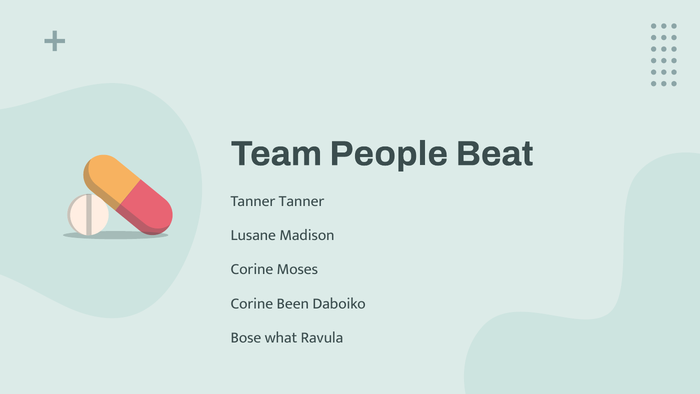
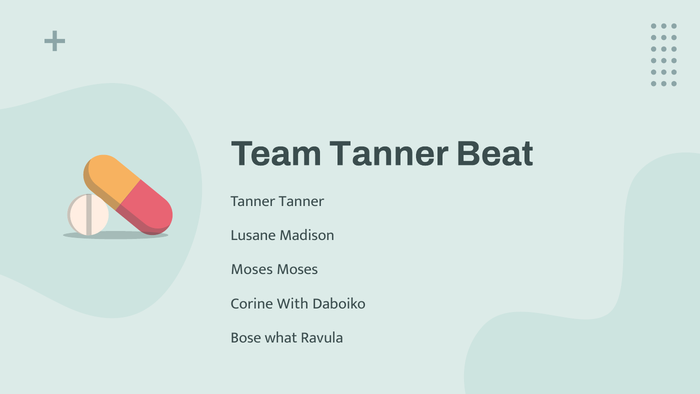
Team People: People -> Tanner (389, 154)
Corine: Corine -> Moses (252, 269)
Been: Been -> With (293, 303)
